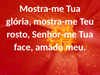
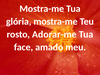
Senhor-me: Senhor-me -> Adorar-me (54, 34)
